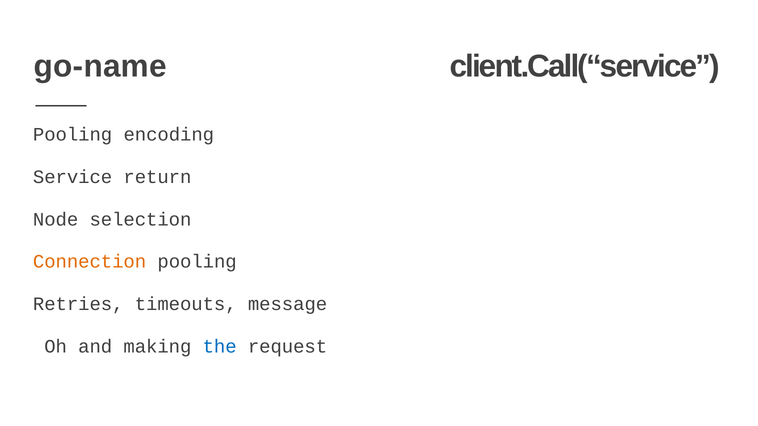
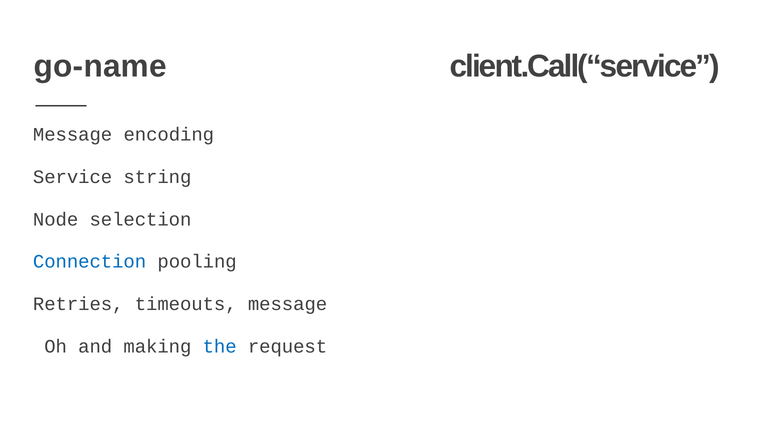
Pooling: Pooling -> Message (73, 134)
return: return -> string (157, 177)
Connection colour: orange -> blue (90, 262)
